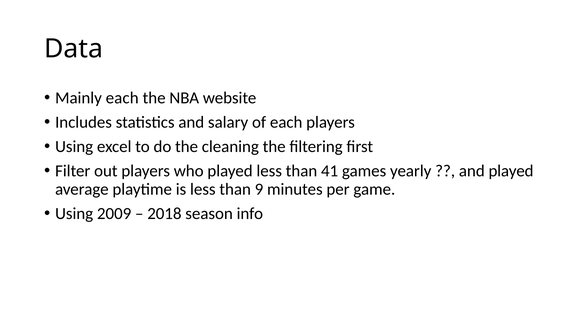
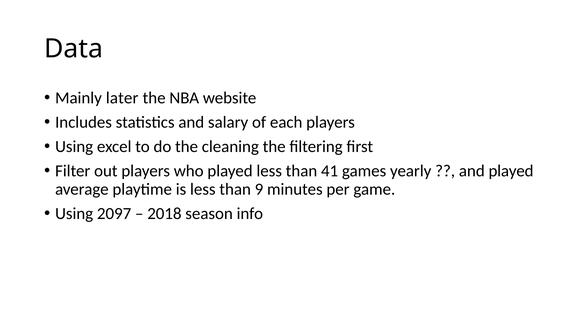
Mainly each: each -> later (122, 98)
2009: 2009 -> 2097 (114, 214)
